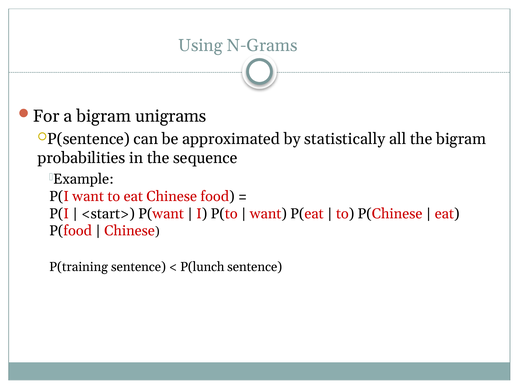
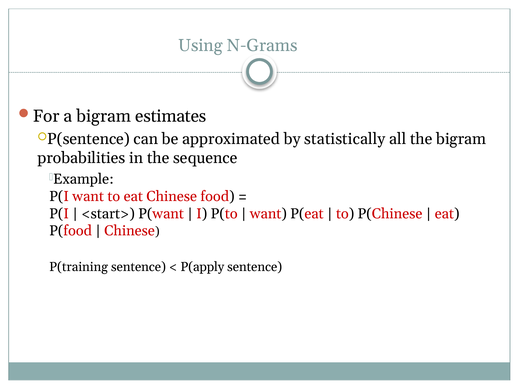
unigrams: unigrams -> estimates (171, 116)
P(lunch: P(lunch -> P(apply (202, 267)
